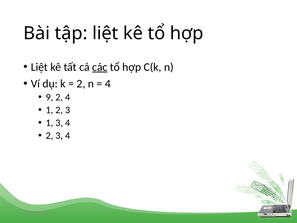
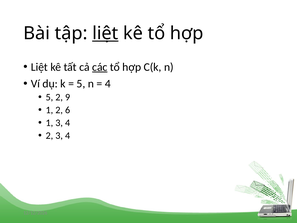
liệt underline: none -> present (105, 33)
2: 2 -> 5 (81, 84)
9: 9 -> 5 (49, 97)
2 4: 4 -> 9 (68, 97)
1 2 3: 3 -> 6 (68, 110)
